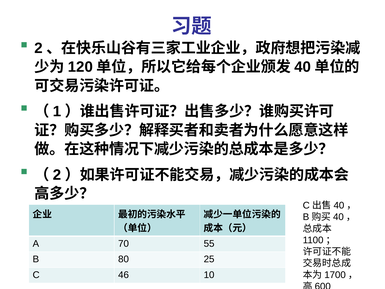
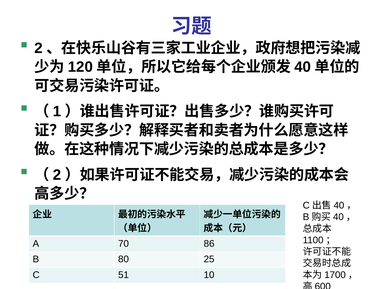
55: 55 -> 86 (209, 243)
46: 46 -> 51 (124, 275)
